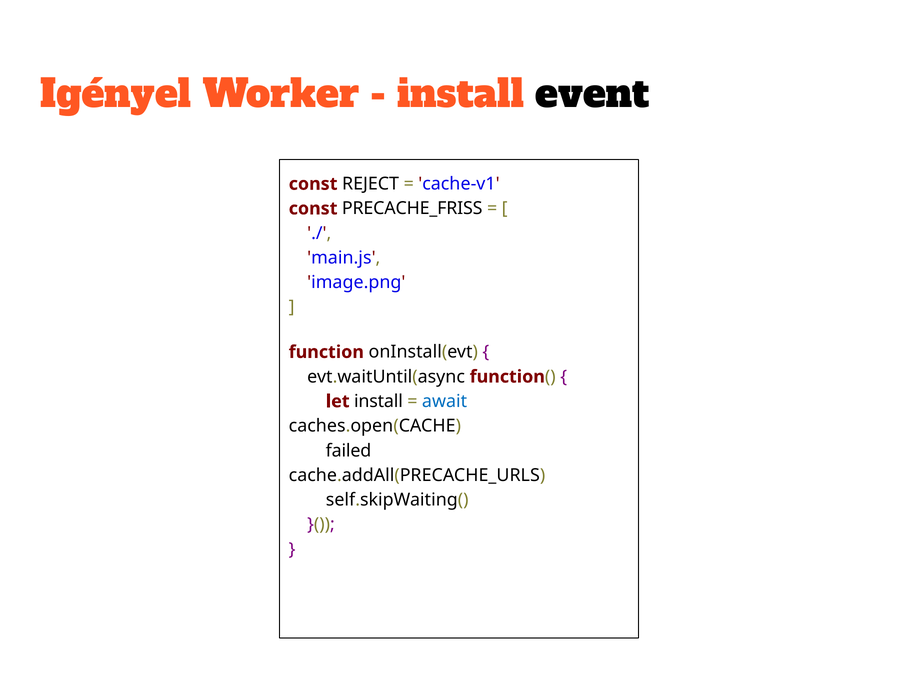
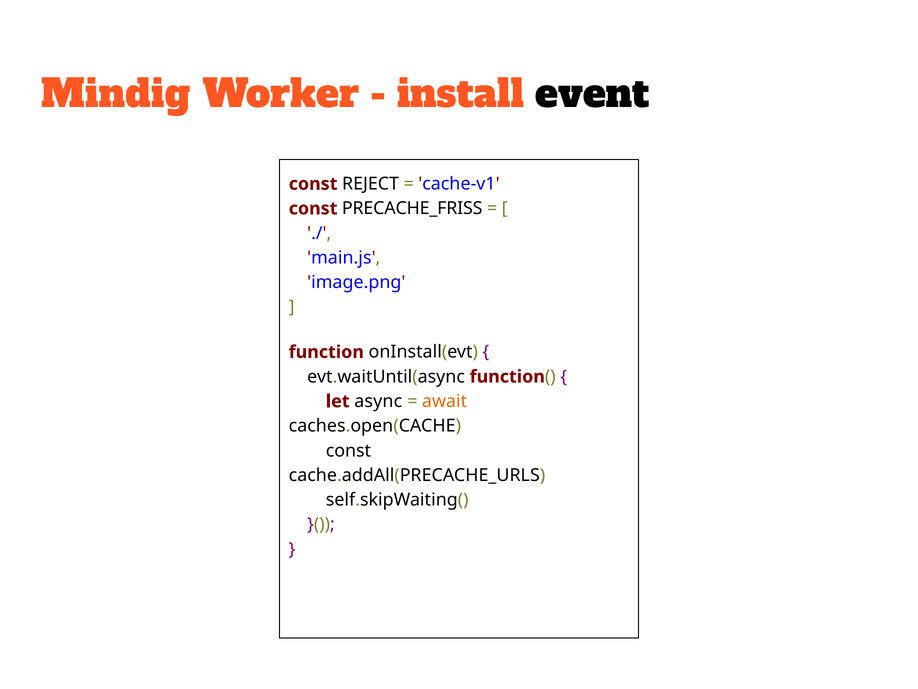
Igényel: Igényel -> Mindig (116, 94)
install: install -> async (378, 401)
await colour: blue -> orange (445, 401)
failed: failed -> const (348, 450)
